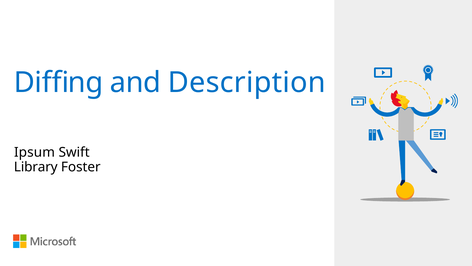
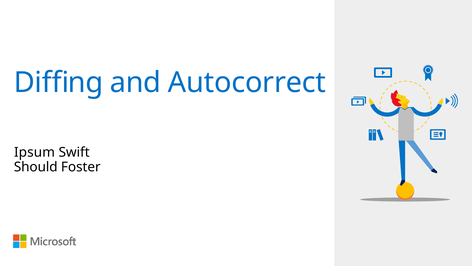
Description: Description -> Autocorrect (247, 83)
Library: Library -> Should (36, 167)
